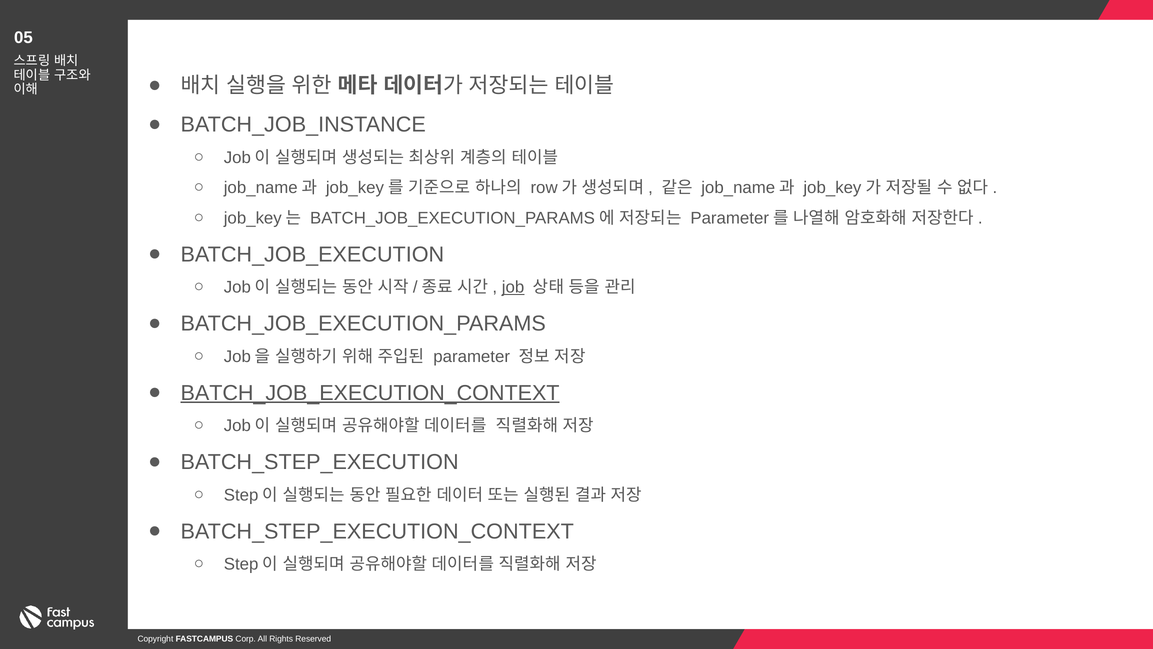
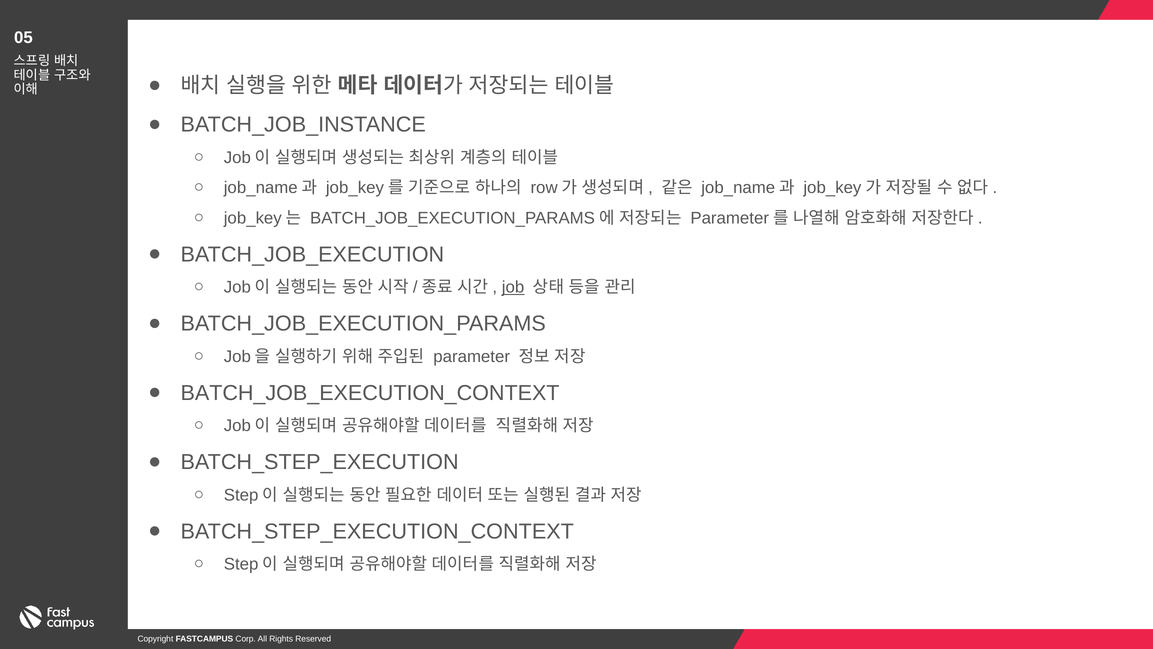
BATCH_JOB_EXECUTION_CONTEXT underline: present -> none (370, 393)
